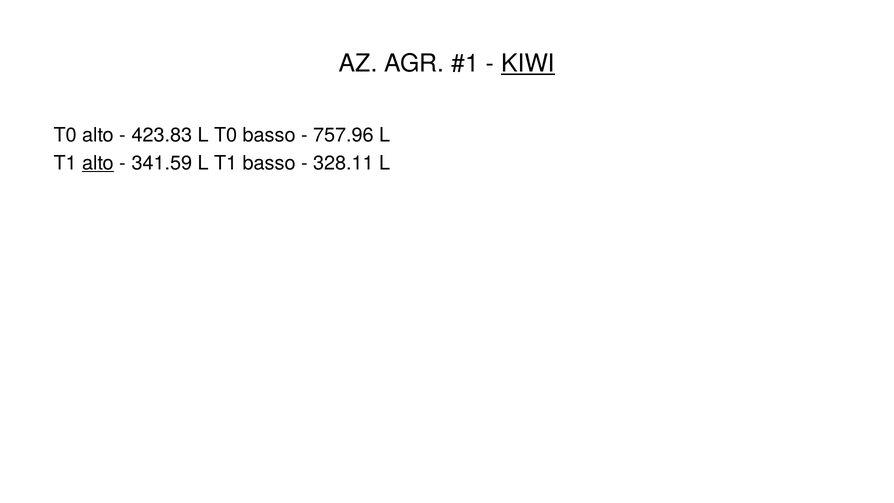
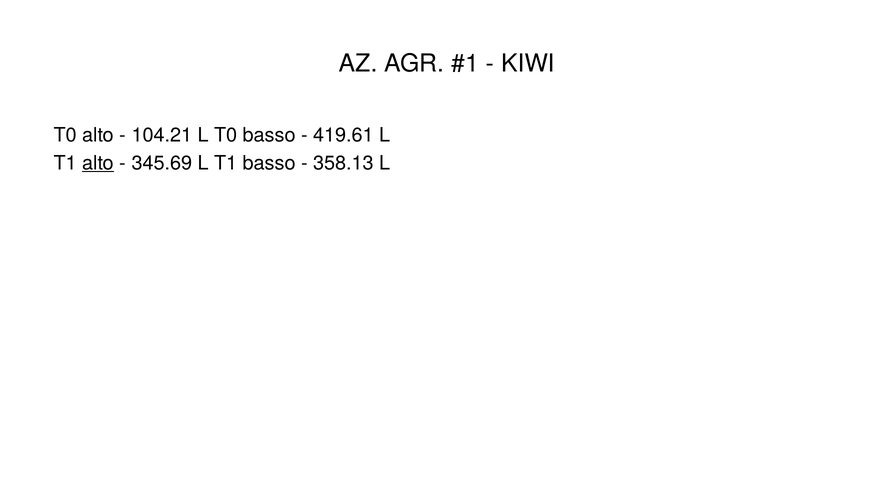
KIWI underline: present -> none (528, 64)
423.83: 423.83 -> 104.21 (162, 135)
757.96: 757.96 -> 419.61 (343, 135)
341.59: 341.59 -> 345.69 (162, 163)
328.11: 328.11 -> 358.13 (343, 163)
